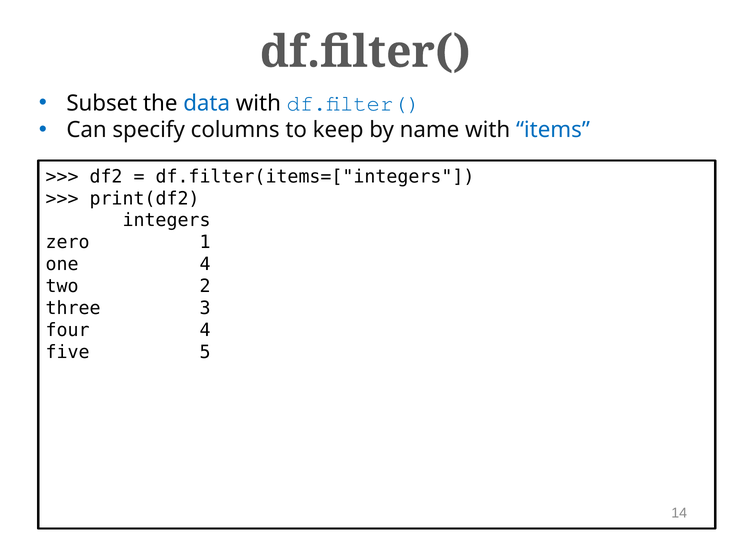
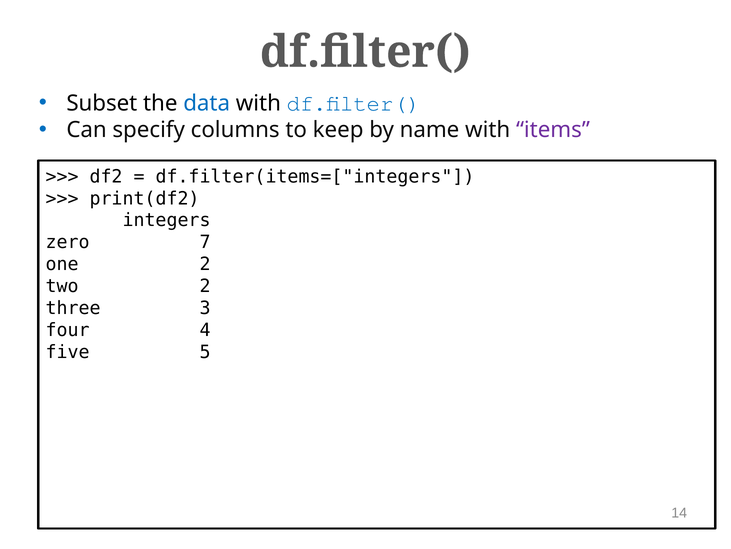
items colour: blue -> purple (553, 130)
1: 1 -> 7 (205, 242)
one 4: 4 -> 2 (205, 264)
